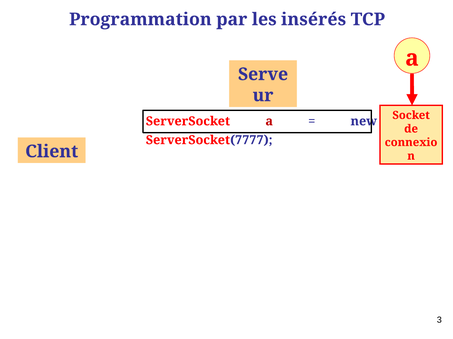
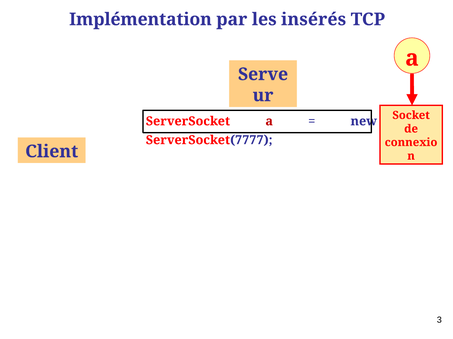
Programmation: Programmation -> Implémentation (140, 19)
